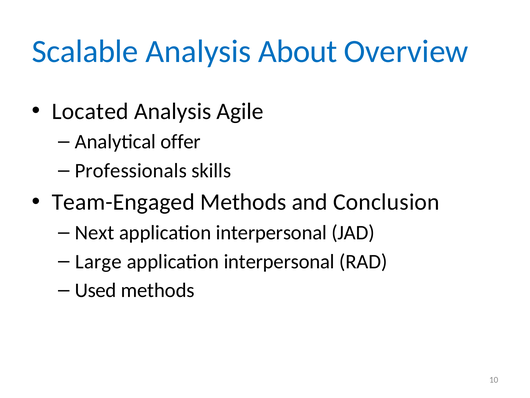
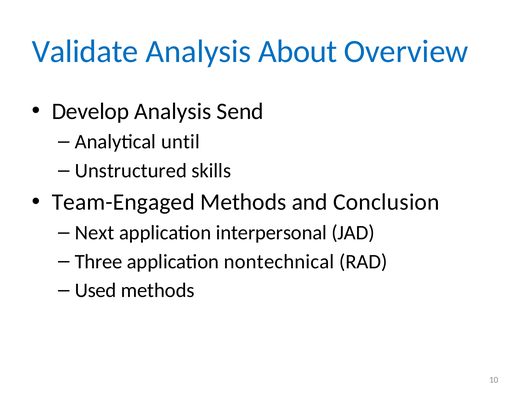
Scalable: Scalable -> Validate (85, 51)
Located: Located -> Develop (90, 111)
Agile: Agile -> Send (240, 111)
offer: offer -> until (180, 142)
Professionals: Professionals -> Unstructured (131, 170)
Large: Large -> Three (99, 261)
interpersonal: interpersonal -> nontechnical (279, 261)
